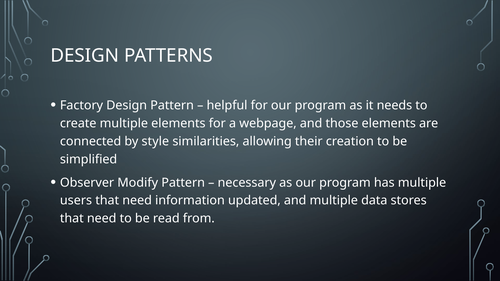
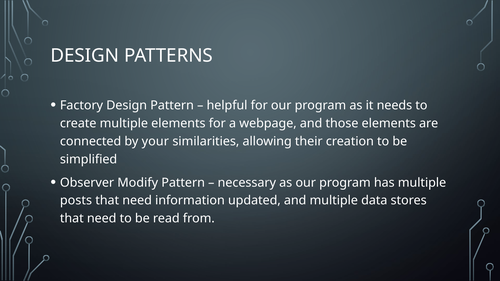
style: style -> your (155, 142)
users: users -> posts (76, 201)
